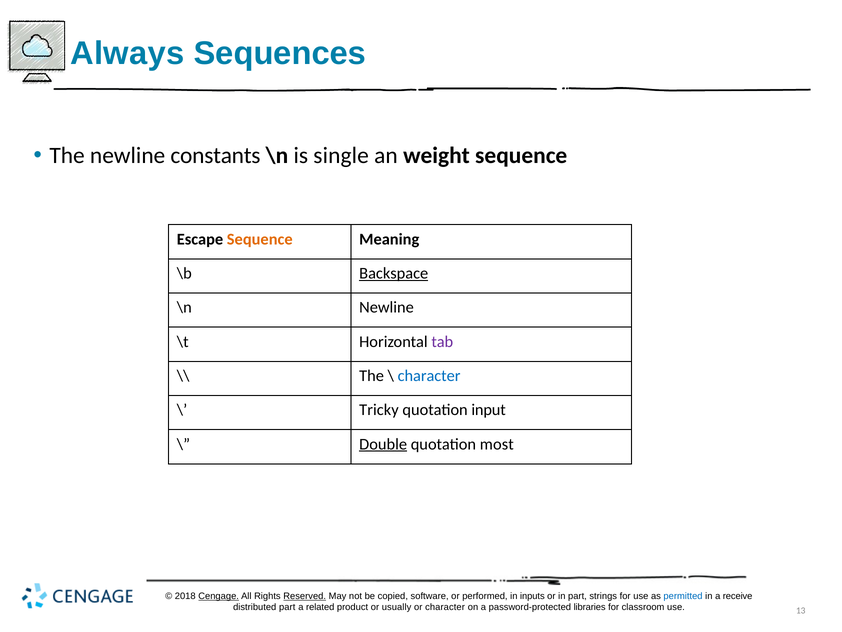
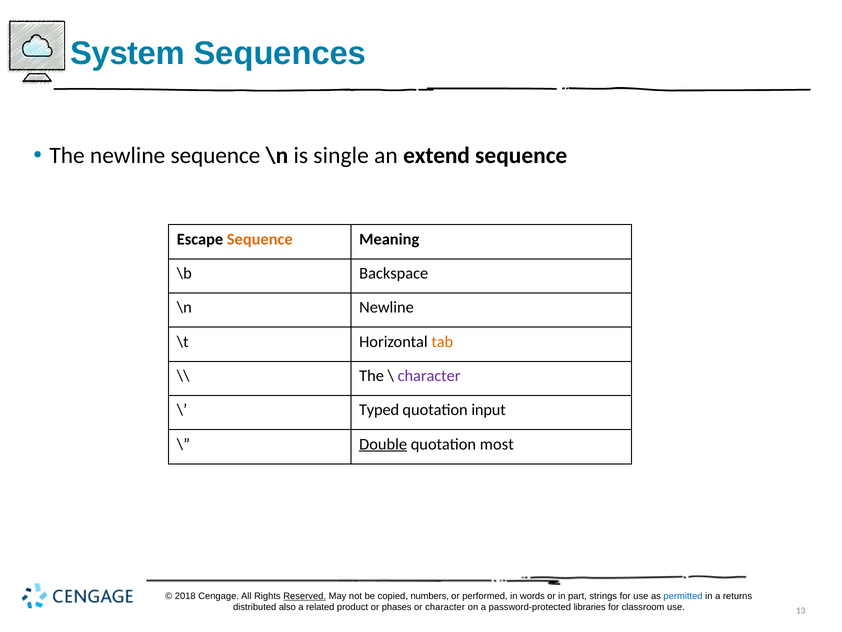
Always: Always -> System (128, 53)
newline constants: constants -> sequence (215, 155)
weight: weight -> extend (437, 155)
Backspace underline: present -> none (394, 273)
tab colour: purple -> orange (442, 341)
character colour: blue -> purple (429, 375)
Tricky: Tricky -> Typed (379, 410)
Cengage underline: present -> none (219, 596)
software: software -> numbers (430, 596)
inputs: inputs -> words (532, 596)
receive: receive -> returns (738, 596)
distributed part: part -> also (287, 607)
usually: usually -> phases (397, 607)
